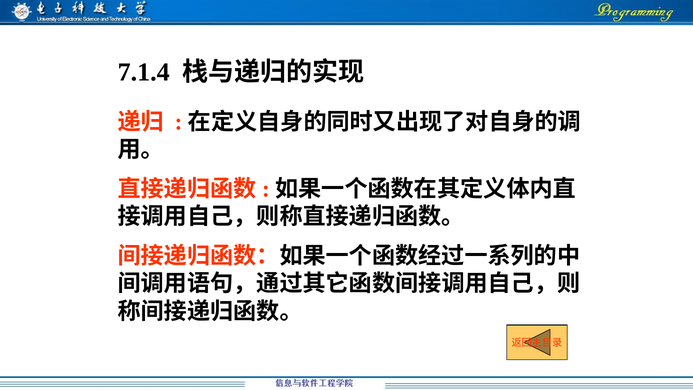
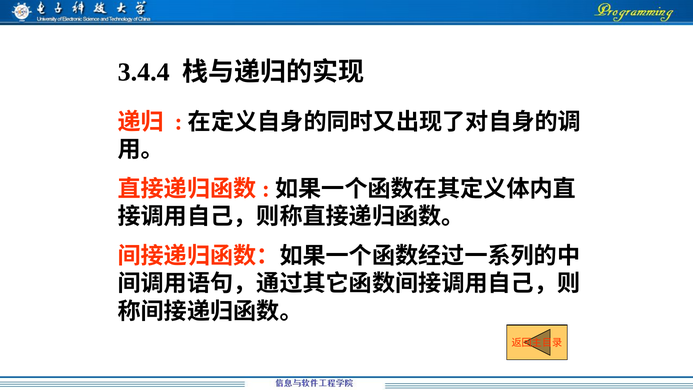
7.1.4: 7.1.4 -> 3.4.4 (144, 72)
